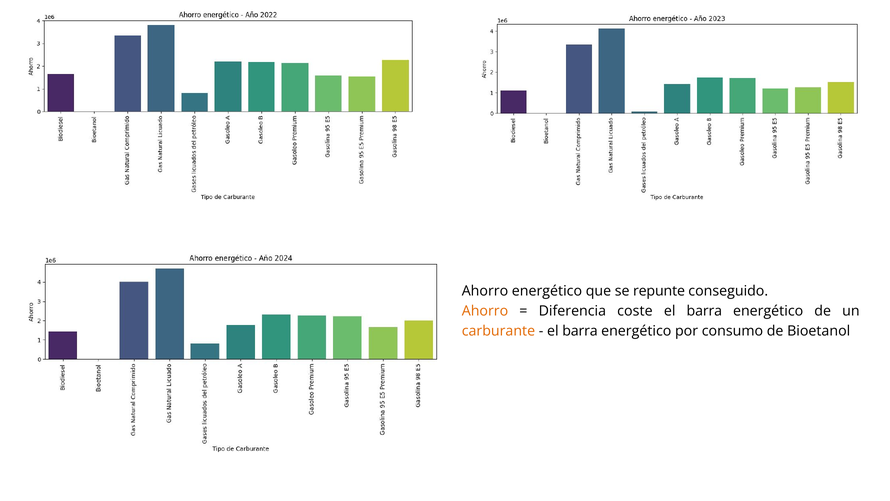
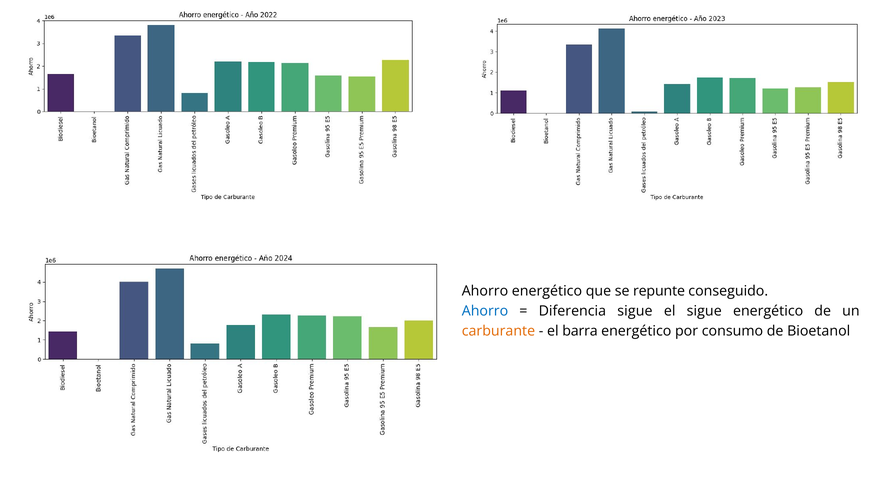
Ahorro colour: orange -> blue (485, 311)
Diferencia coste: coste -> sigue (635, 311)
barra: barra -> sigue (704, 311)
